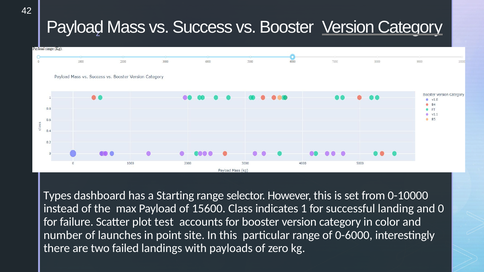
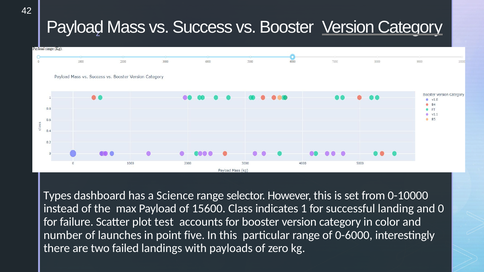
Starting: Starting -> Science (175, 196)
site: site -> five (194, 235)
